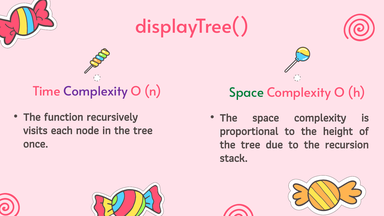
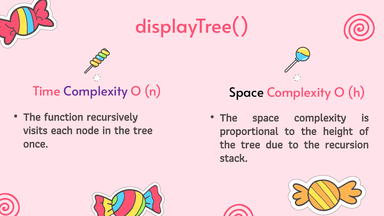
Space colour: green -> black (247, 93)
